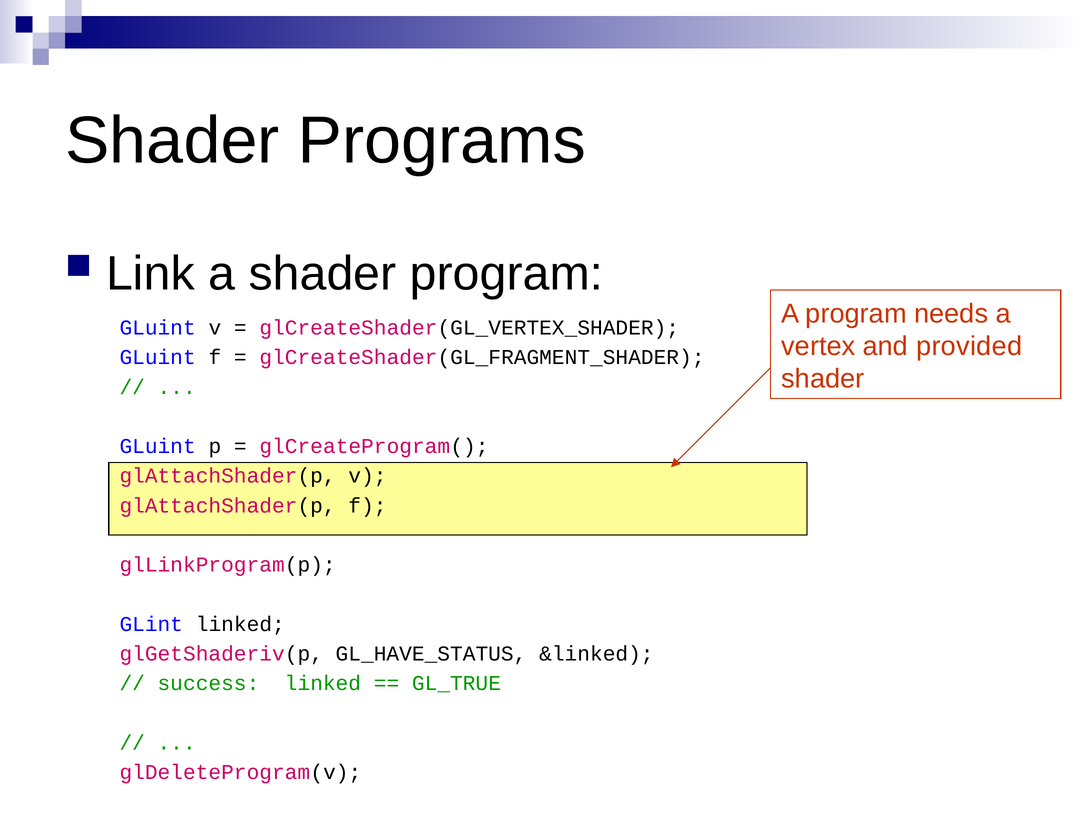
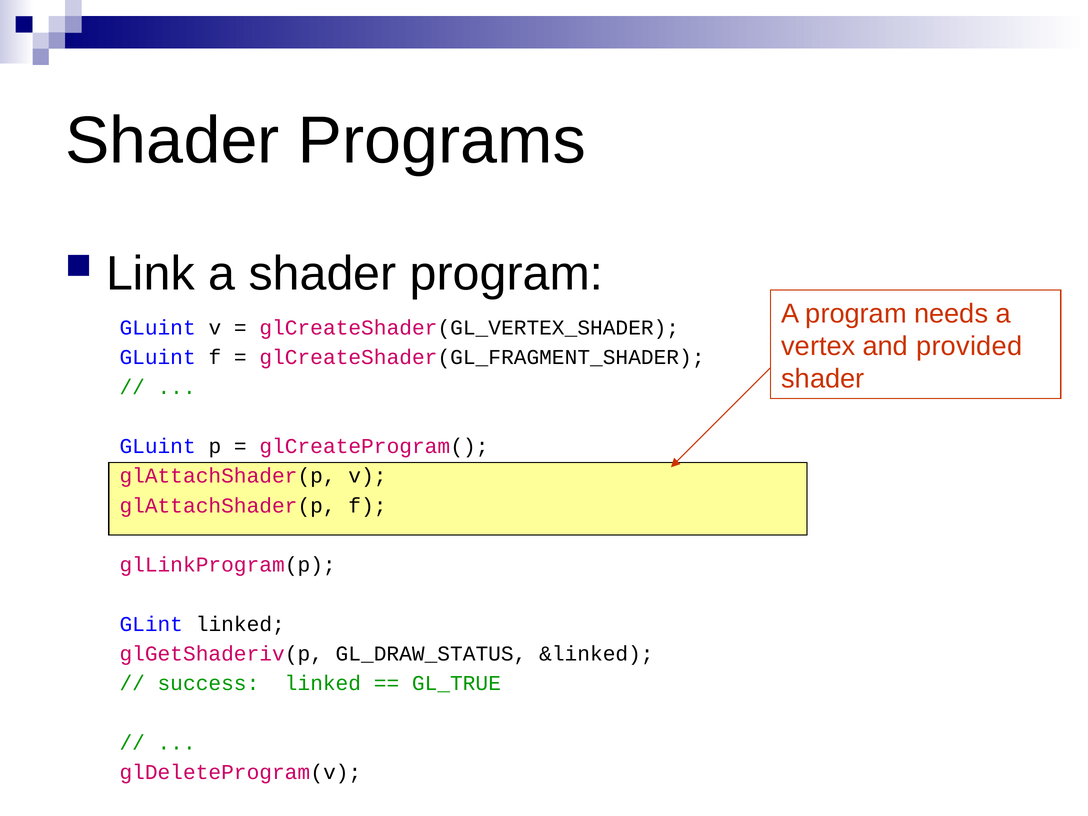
GL_HAVE_STATUS: GL_HAVE_STATUS -> GL_DRAW_STATUS (431, 654)
